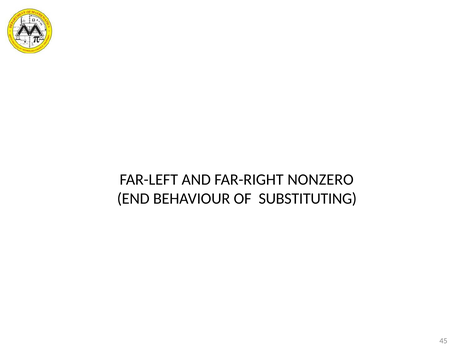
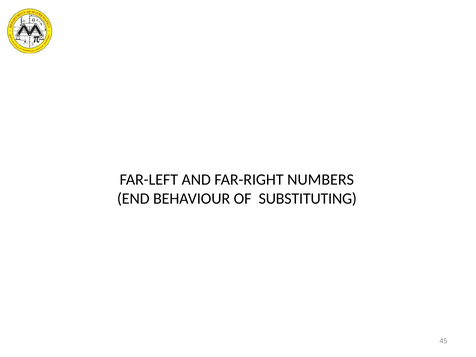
NONZERO: NONZERO -> NUMBERS (321, 179)
